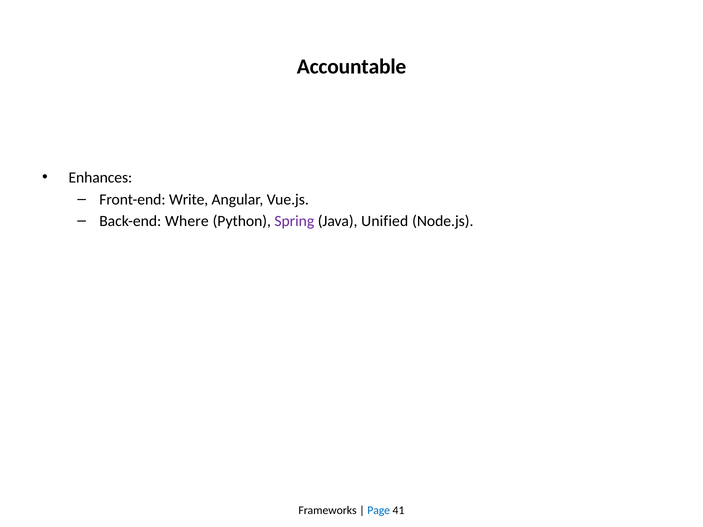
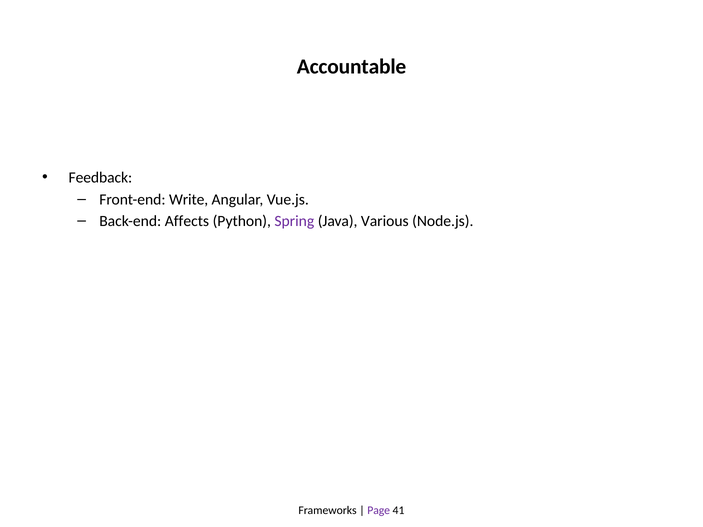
Enhances: Enhances -> Feedback (100, 178)
Where: Where -> Affects (187, 221)
Unified: Unified -> Various (385, 221)
Page colour: blue -> purple (379, 510)
